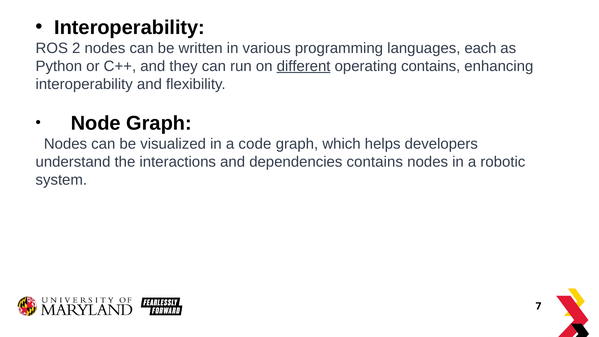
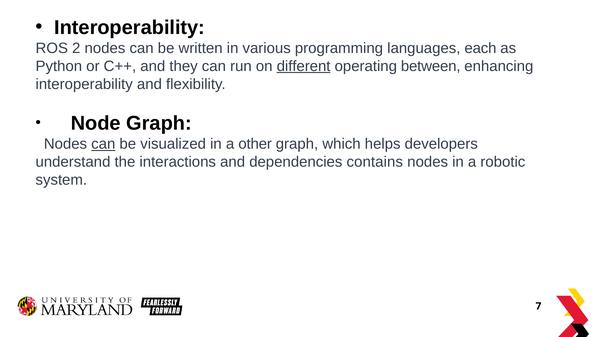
operating contains: contains -> between (431, 66)
can underline: none -> present (103, 144)
code: code -> other (255, 144)
